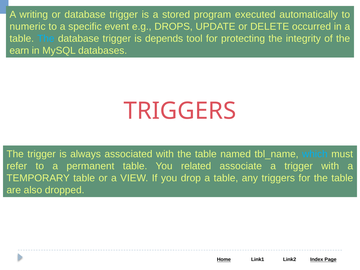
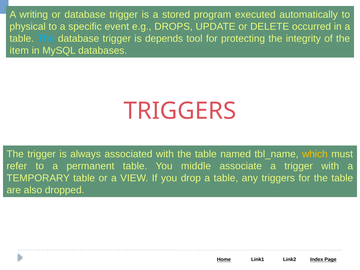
numeric: numeric -> physical (28, 26)
earn: earn -> item (19, 50)
which colour: light blue -> yellow (315, 154)
related: related -> middle (196, 166)
